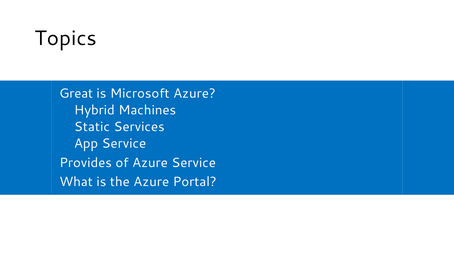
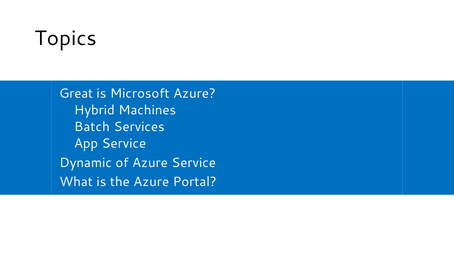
Static: Static -> Batch (92, 127)
Provides: Provides -> Dynamic (86, 162)
